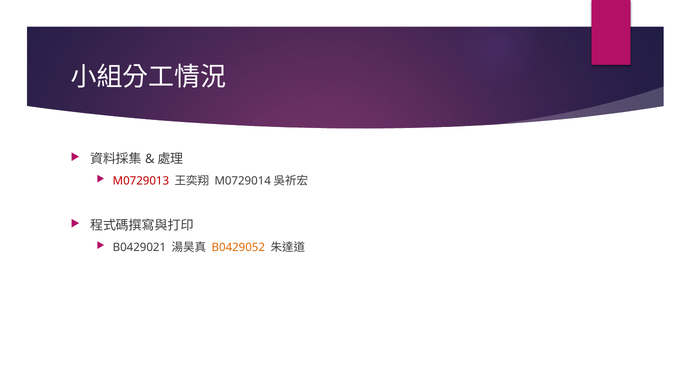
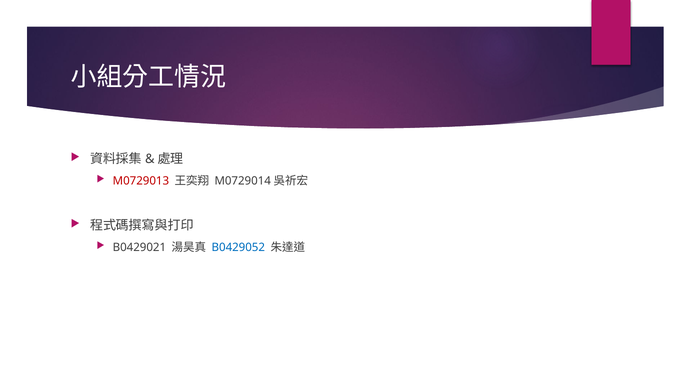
B0429052 colour: orange -> blue (238, 247)
